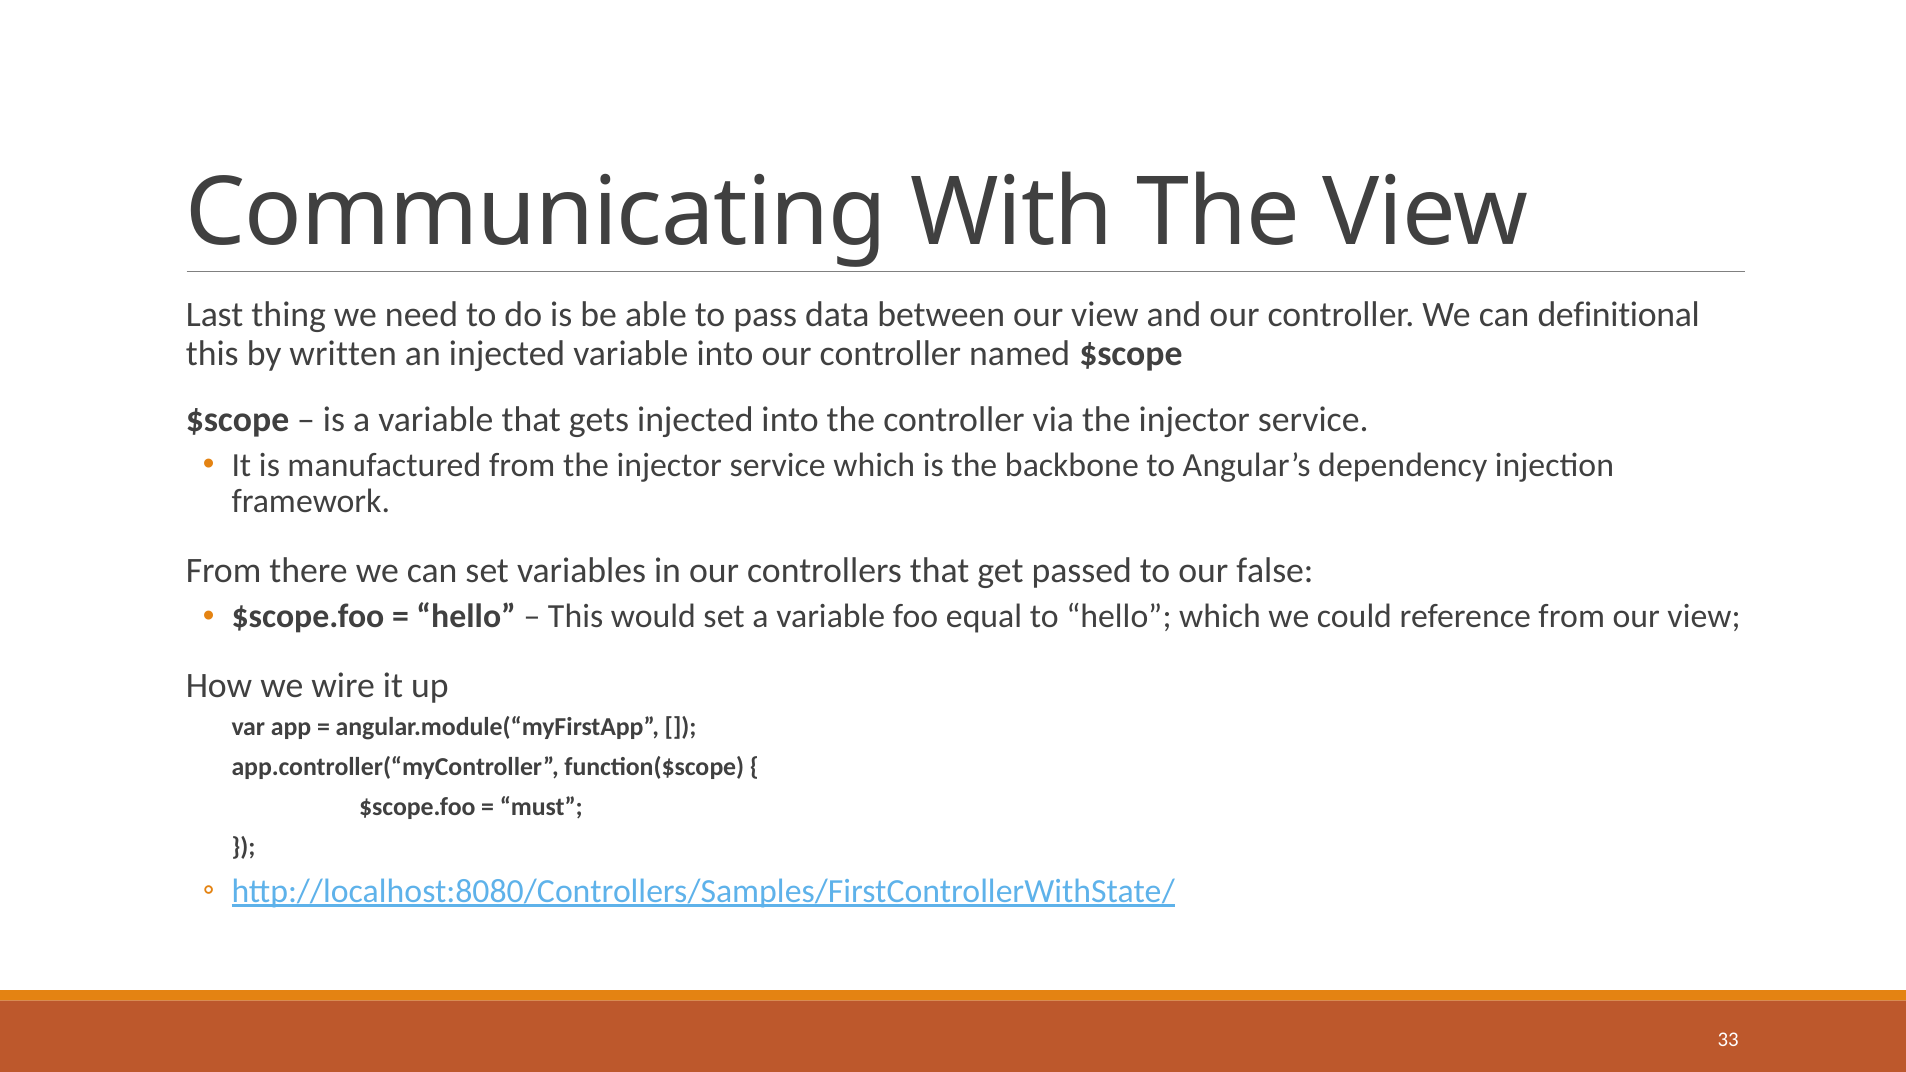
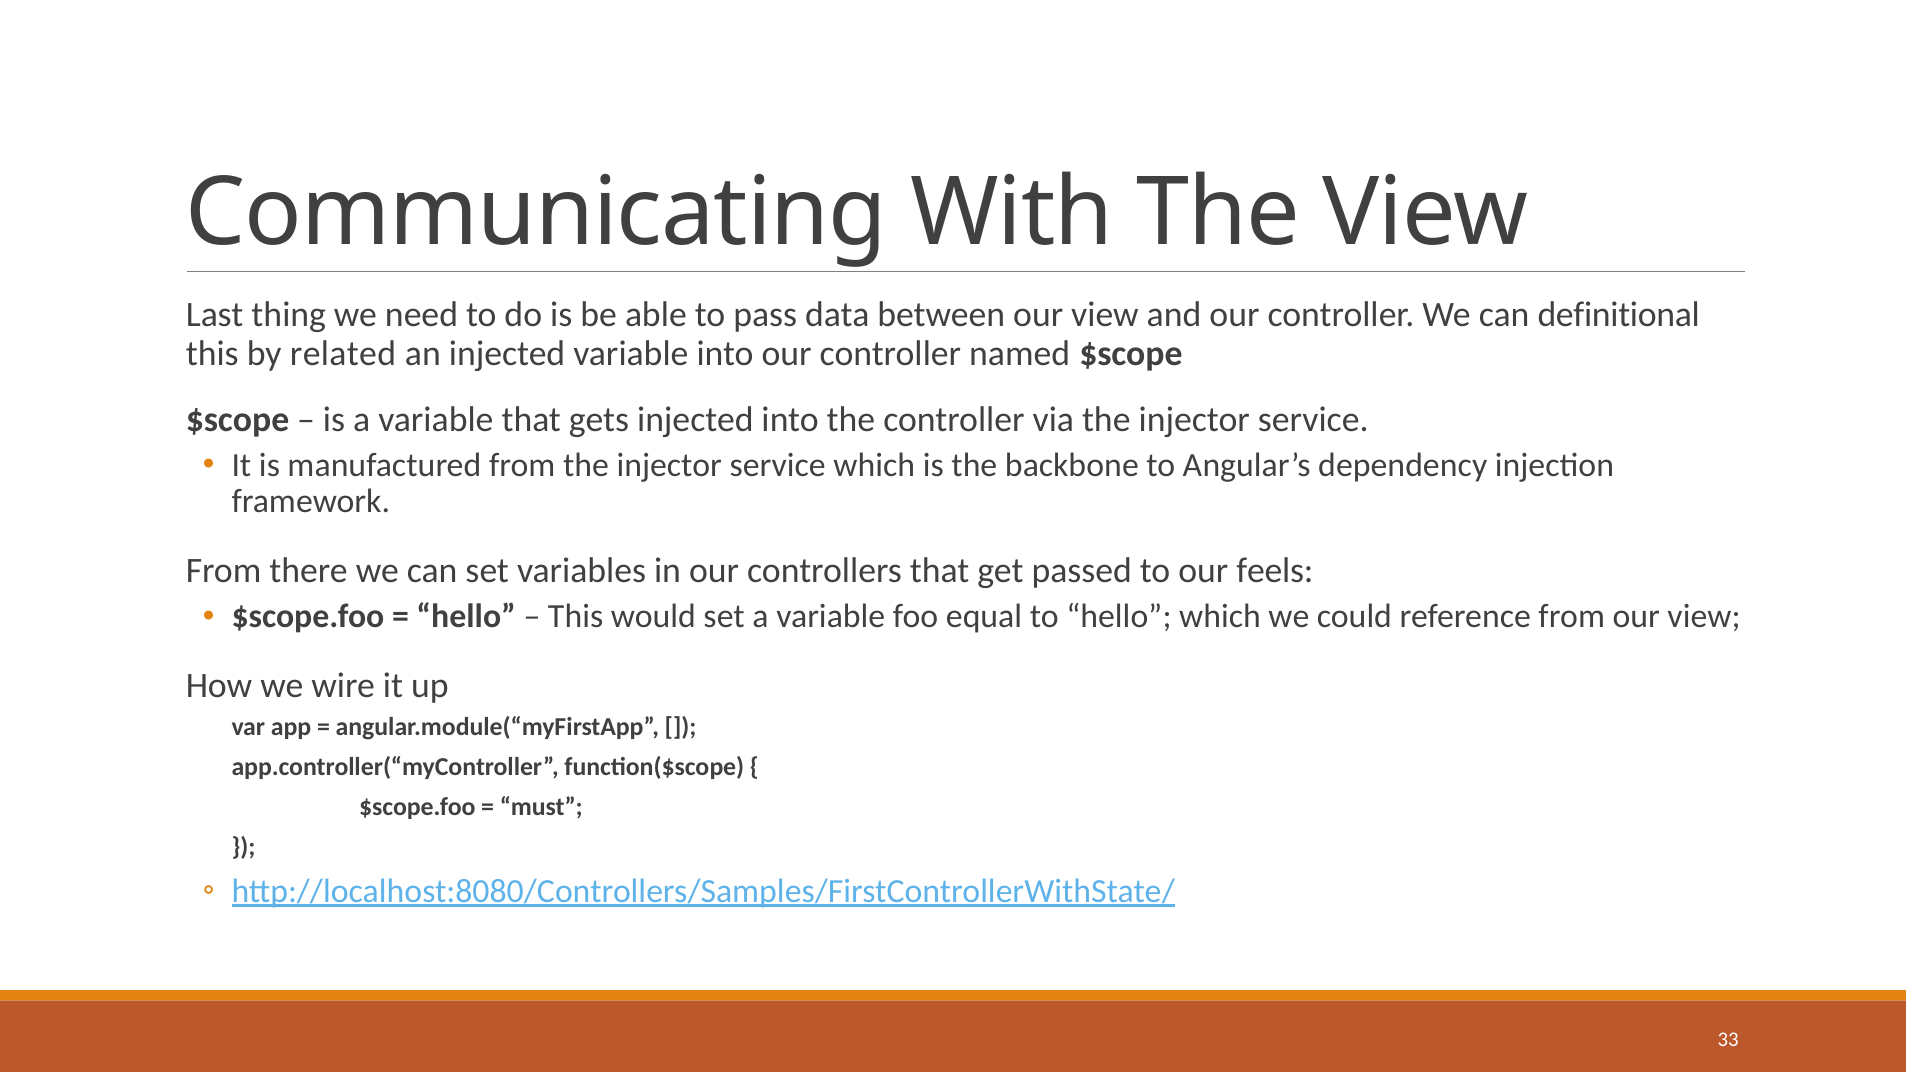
written: written -> related (343, 353)
false: false -> feels (1275, 571)
